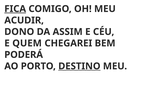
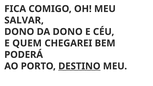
FICA underline: present -> none (15, 9)
ACUDIR: ACUDIR -> SALVAR (24, 20)
DA ASSIM: ASSIM -> DONO (68, 32)
